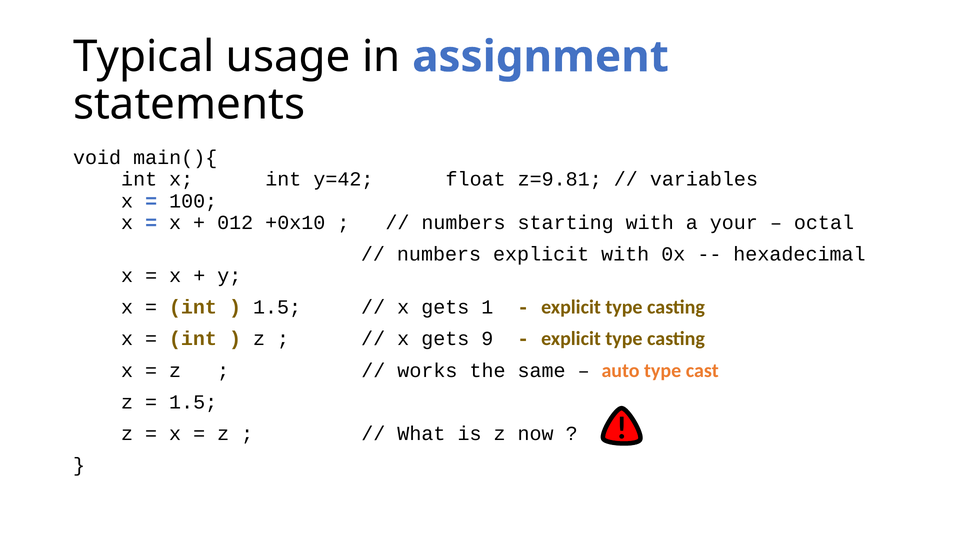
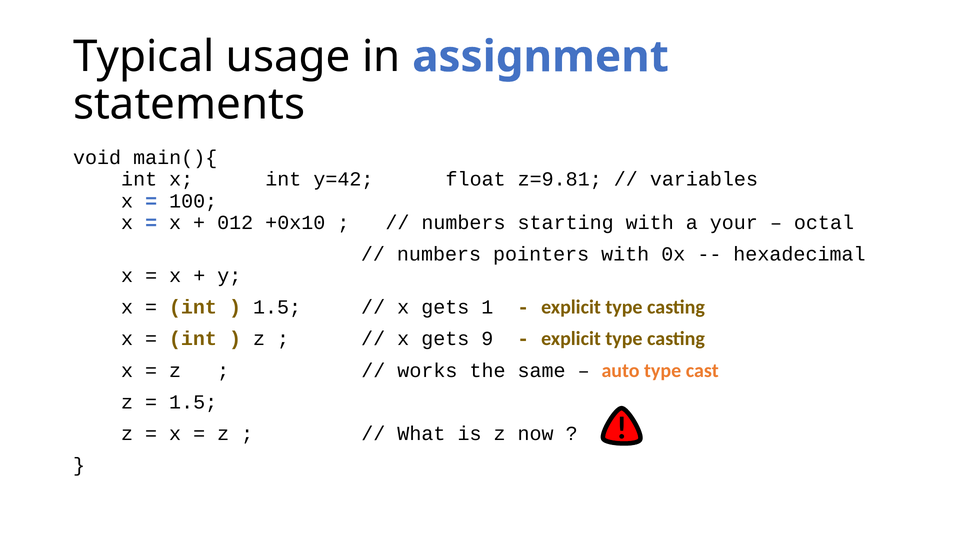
numbers explicit: explicit -> pointers (541, 254)
